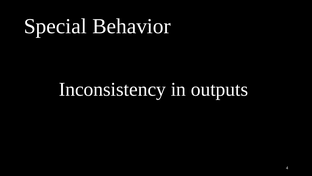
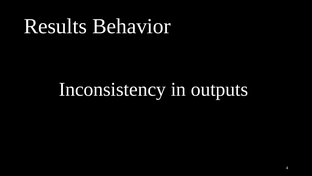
Special: Special -> Results (55, 26)
